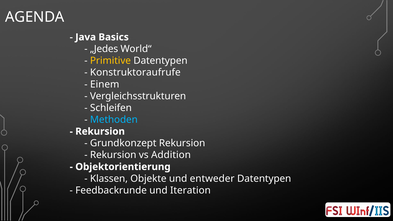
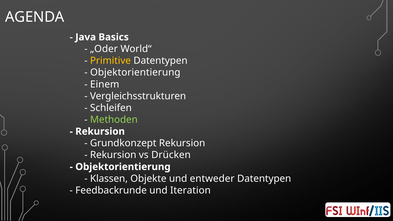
„Jedes: „Jedes -> „Oder (104, 49)
Konstruktoraufrufe: Konstruktoraufrufe -> Objektorientierung (135, 73)
Methoden colour: light blue -> light green (114, 120)
Addition: Addition -> Drücken (171, 155)
